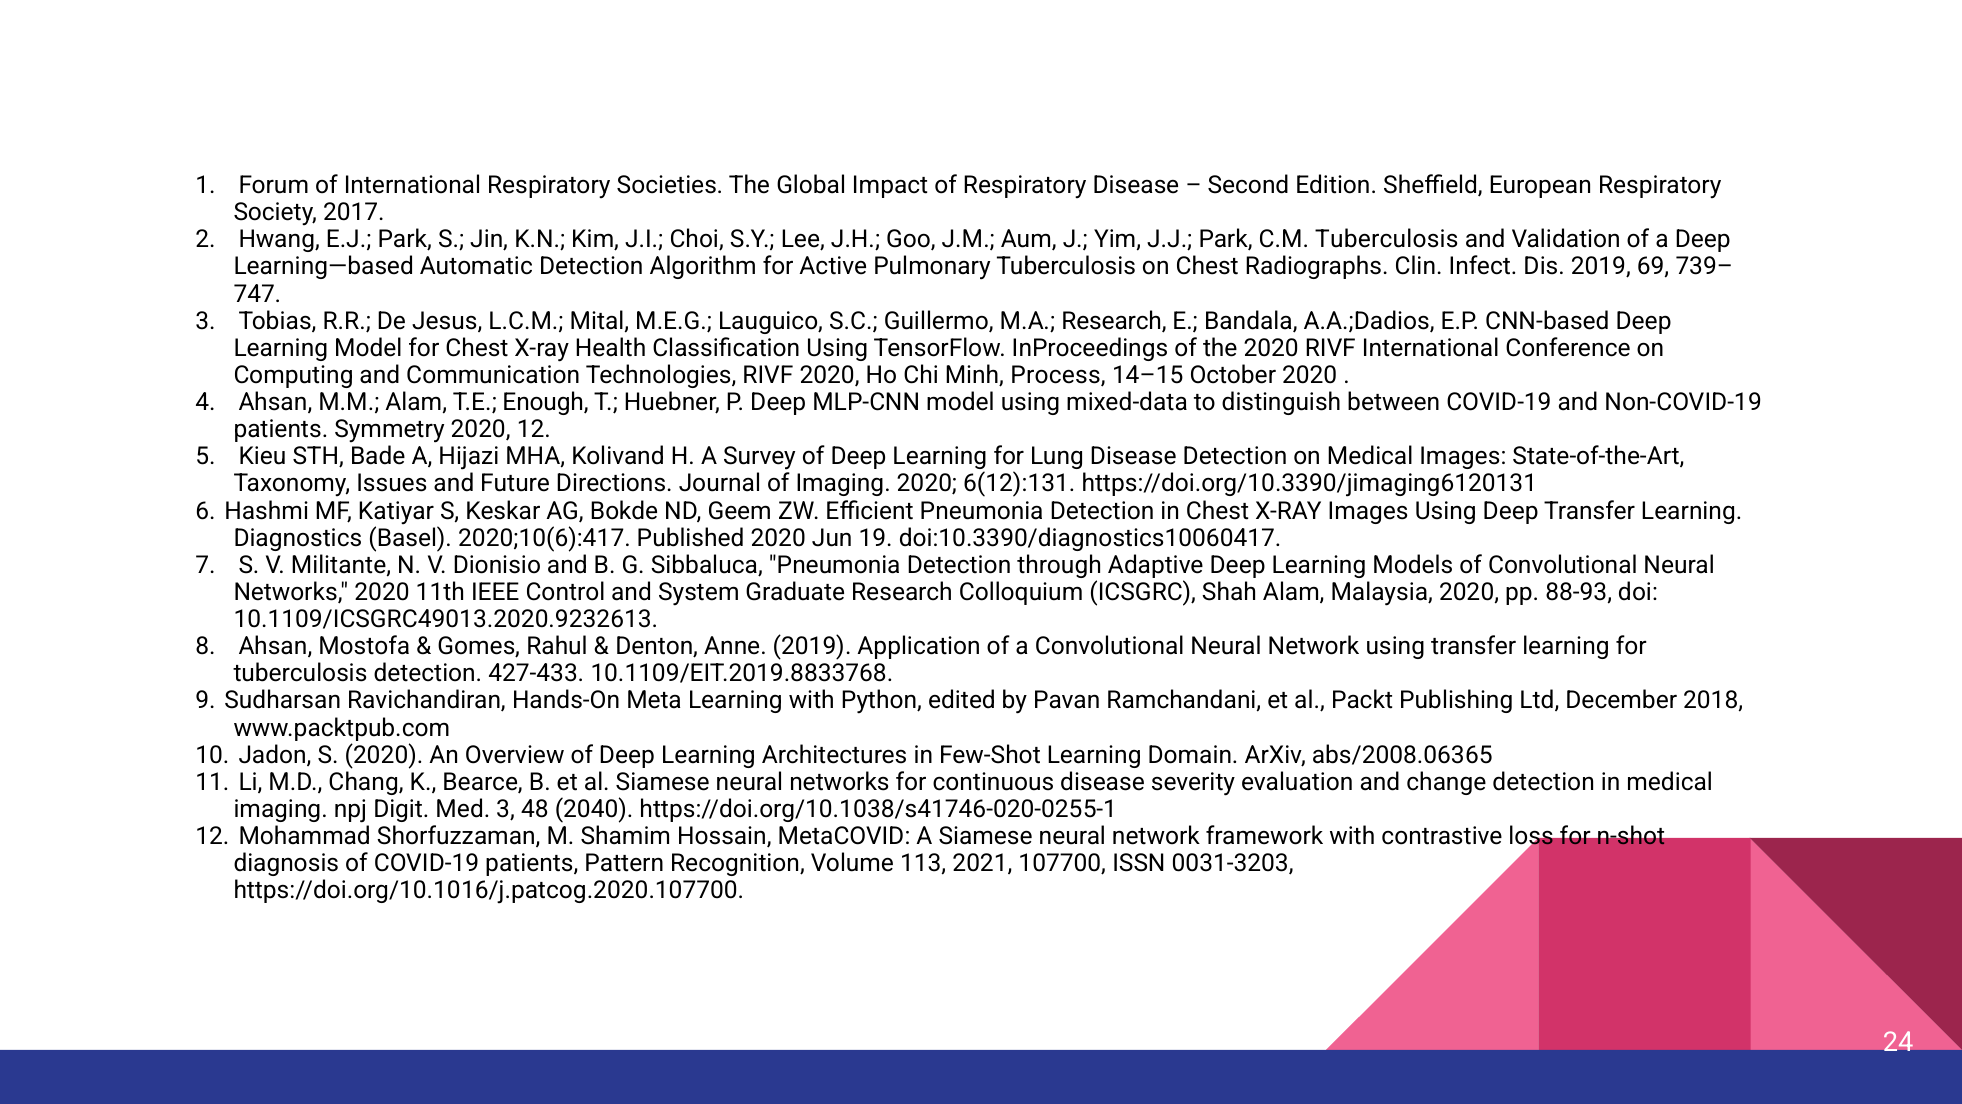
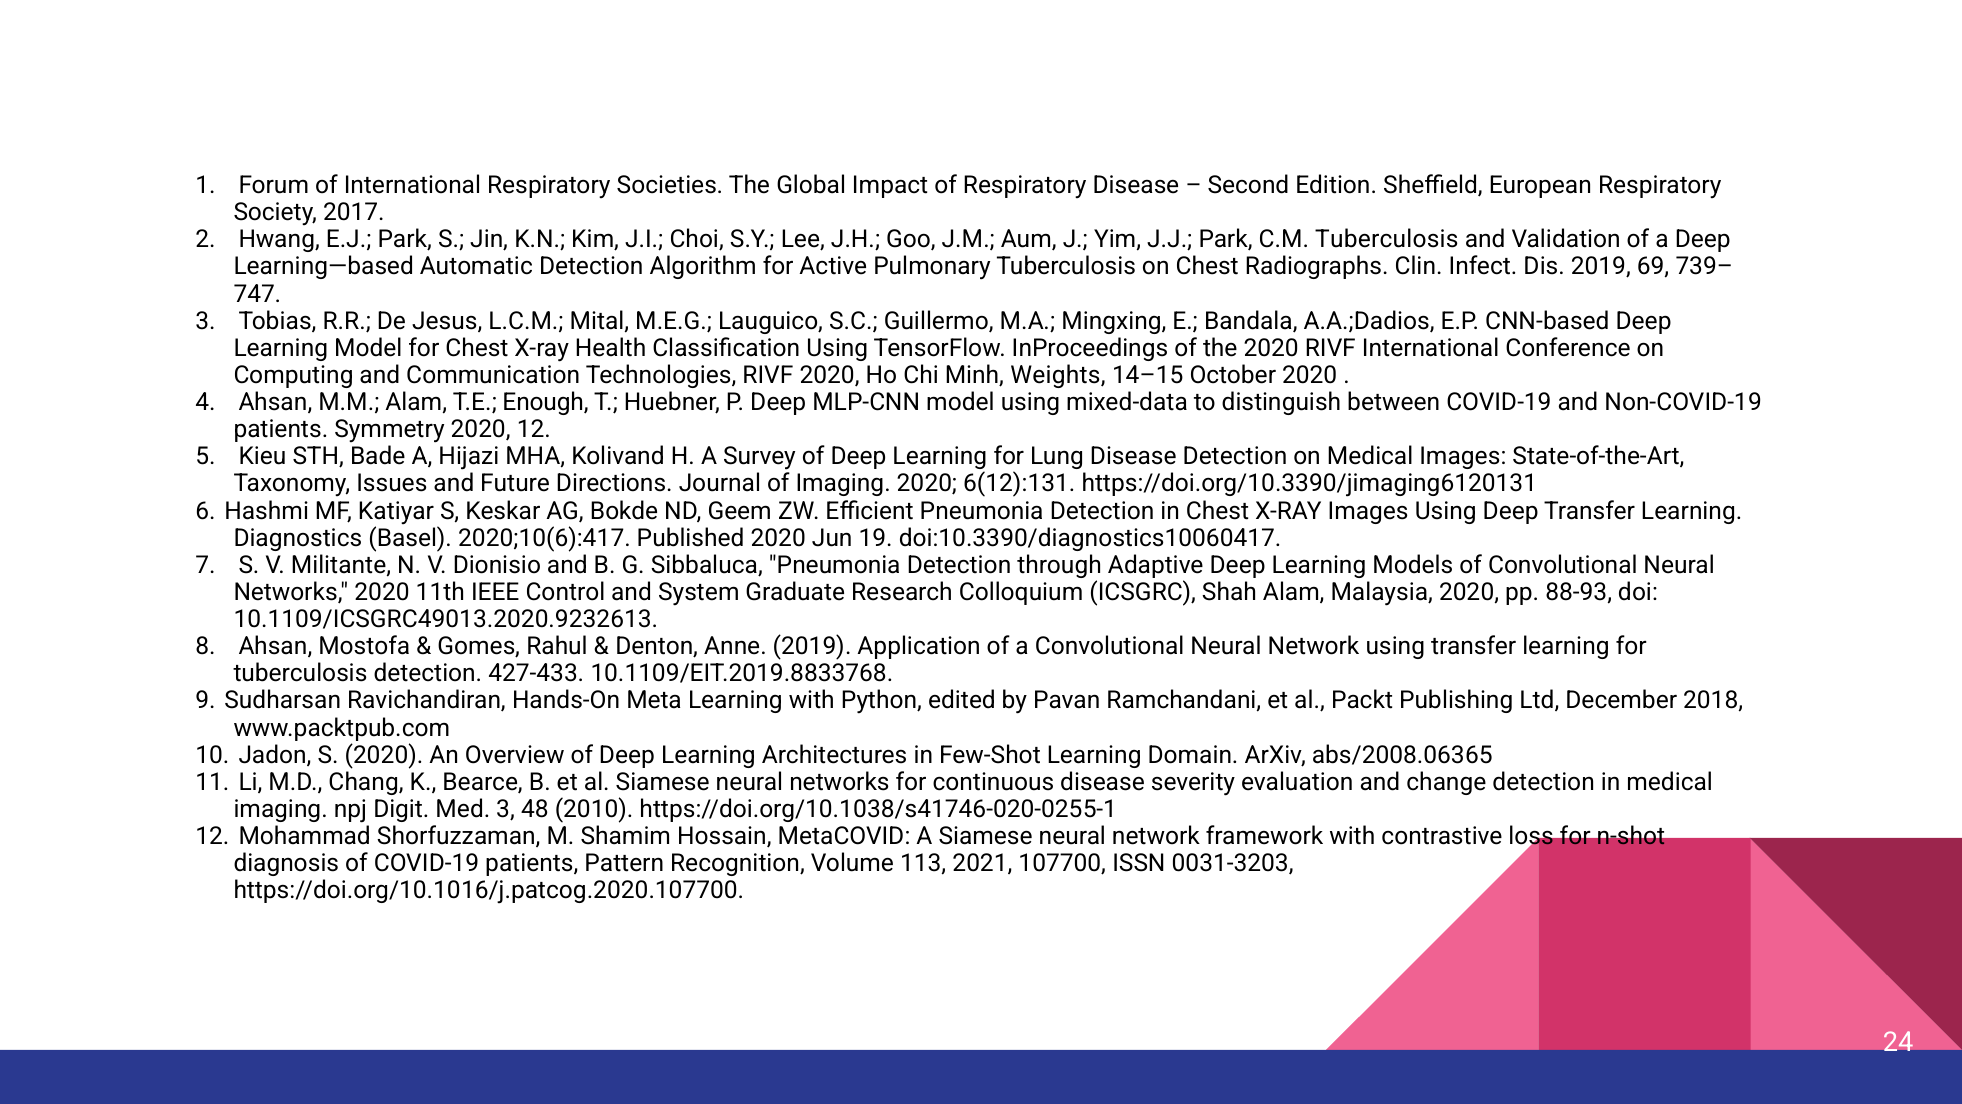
M.A Research: Research -> Mingxing (1114, 321)
Process: Process -> Weights (1058, 375)
2040: 2040 -> 2010 (594, 809)
